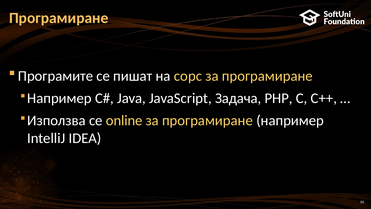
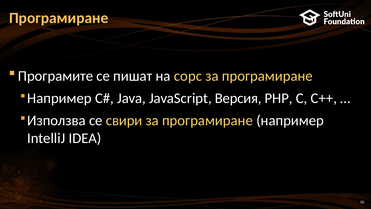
Задача: Задача -> Версия (238, 98)
online: online -> свири (124, 120)
